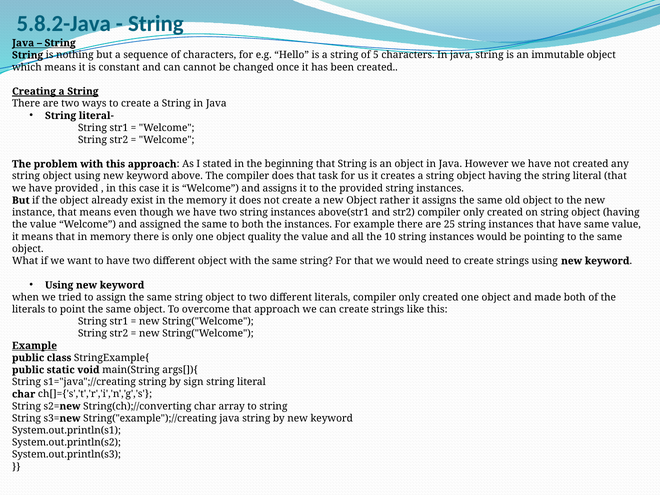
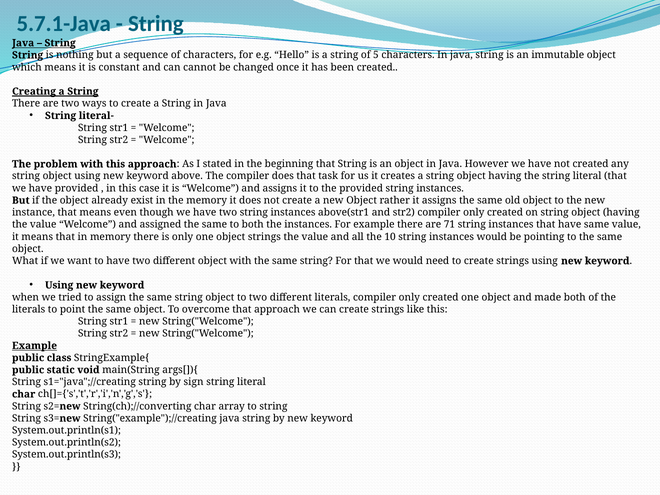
5.8.2-Java: 5.8.2-Java -> 5.7.1-Java (64, 24)
25: 25 -> 71 (449, 225)
object quality: quality -> strings (264, 237)
